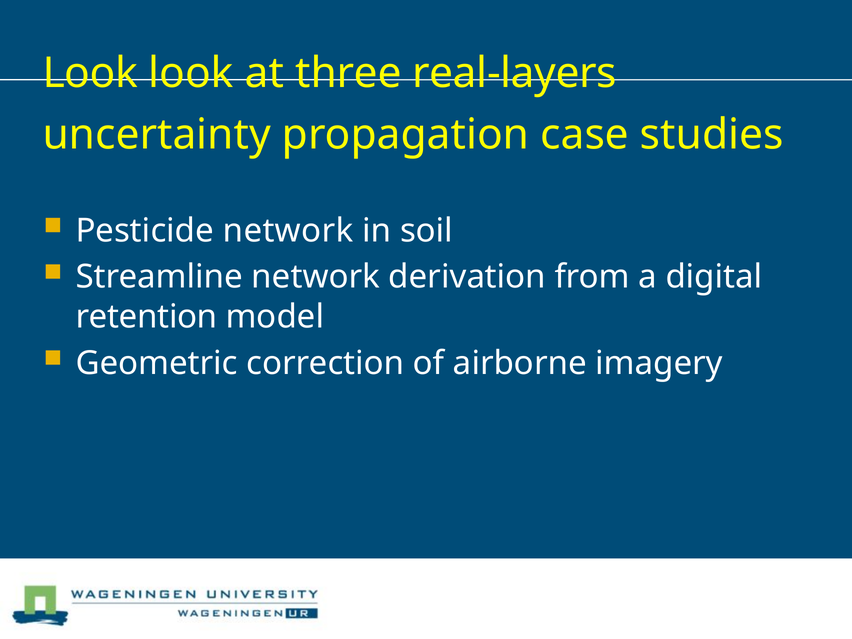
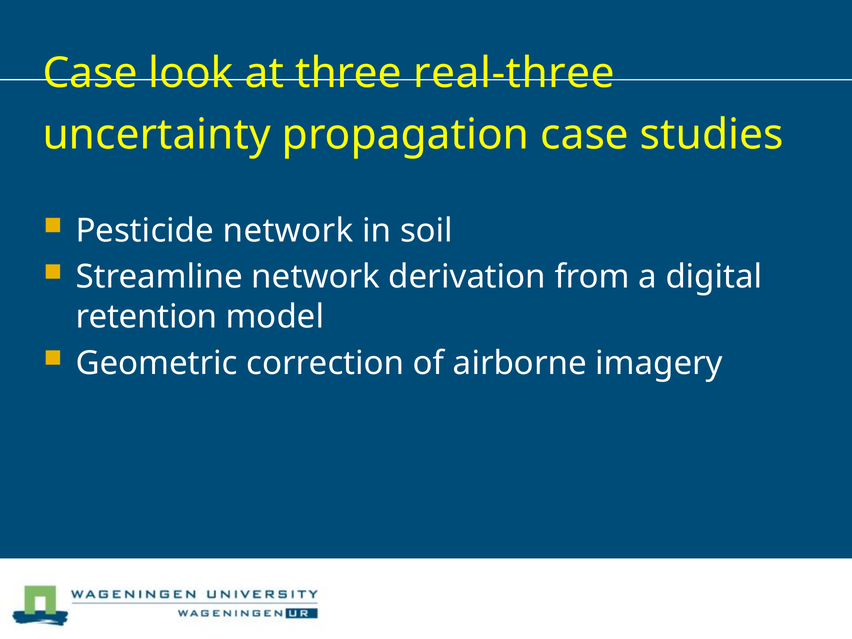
Look: Look -> Case (90, 73)
real-layers: real-layers -> real-three (514, 73)
